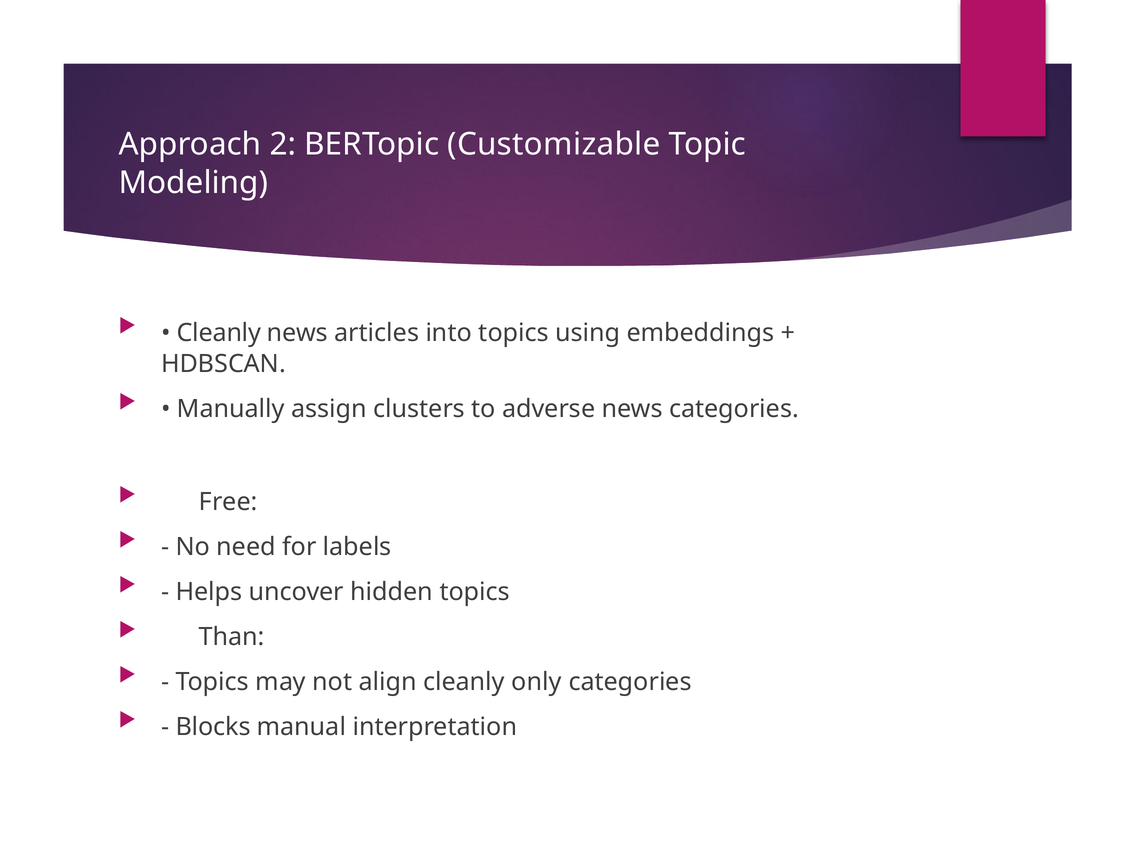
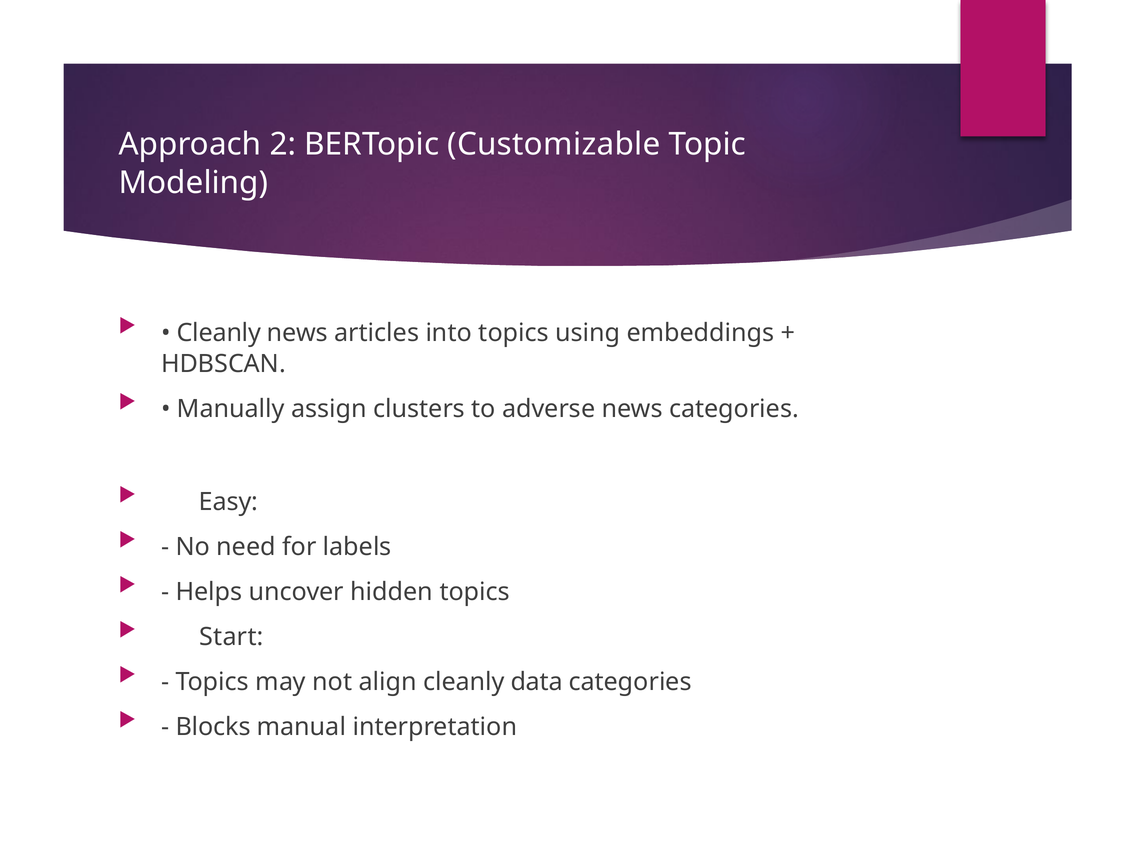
Free: Free -> Easy (228, 502)
Than: Than -> Start (231, 637)
only: only -> data (537, 681)
